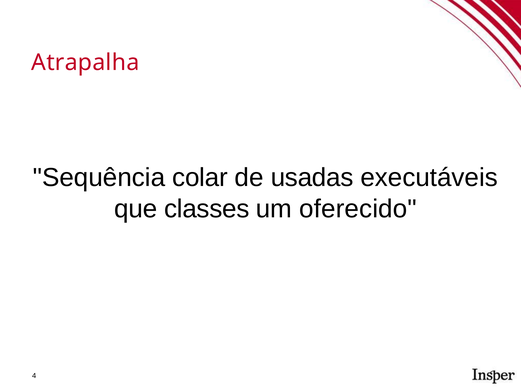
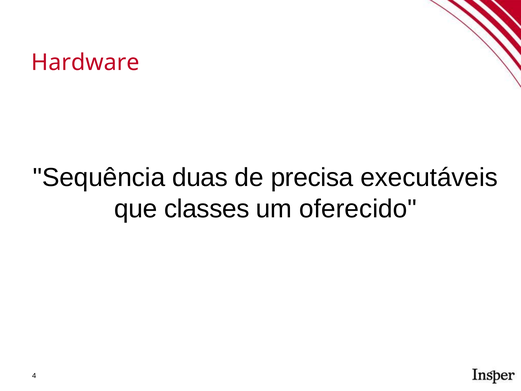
Atrapalha: Atrapalha -> Hardware (85, 63)
colar: colar -> duas (200, 177)
usadas: usadas -> precisa (312, 177)
